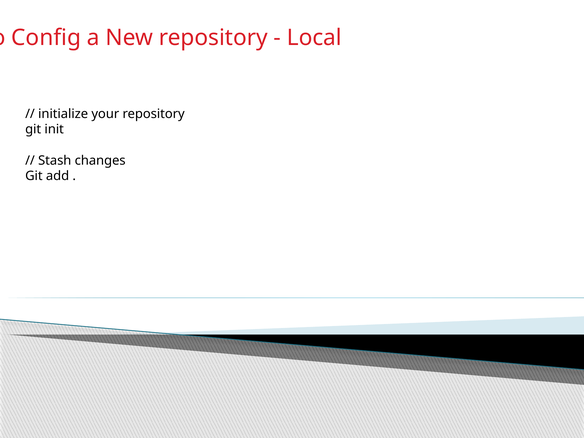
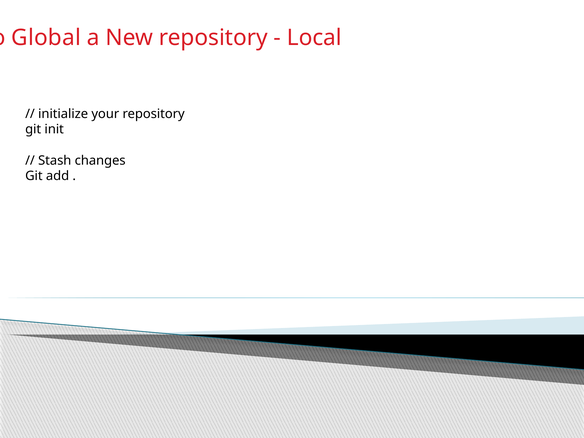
Config: Config -> Global (46, 38)
